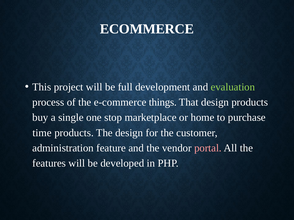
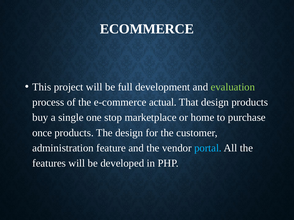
things: things -> actual (163, 102)
time: time -> once (42, 133)
portal colour: pink -> light blue (208, 148)
